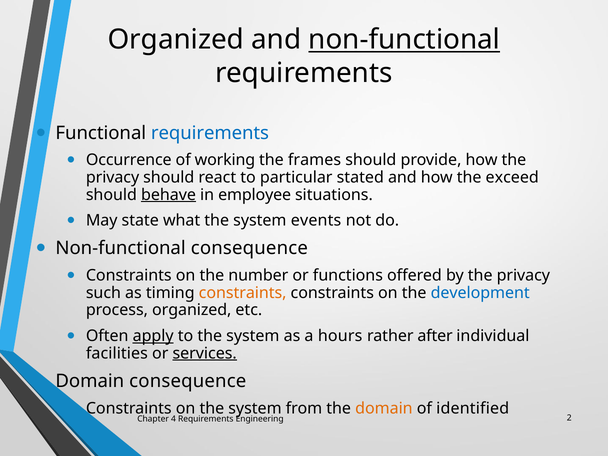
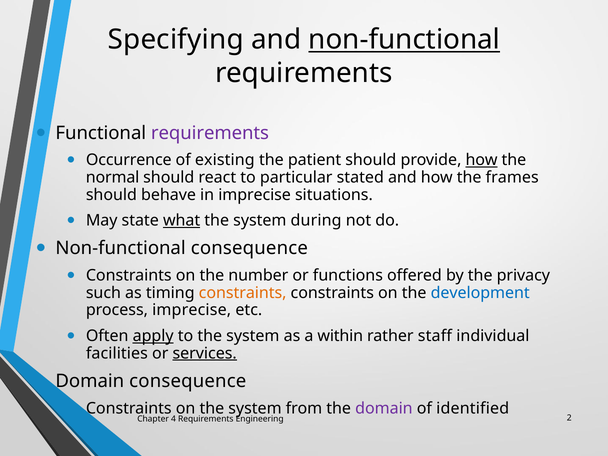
Organized: Organized -> Specifying (176, 40)
requirements colour: blue -> purple (210, 133)
working: working -> existing (225, 160)
frames: frames -> patient (315, 160)
how underline: none -> present (482, 160)
privacy: privacy -> normal (113, 177)
exceed: exceed -> frames (512, 177)
behave underline: present -> none (169, 195)
in employee: employee -> imprecise (255, 195)
what underline: none -> present (182, 221)
events: events -> during (316, 221)
process organized: organized -> imprecise (192, 310)
hours: hours -> within (340, 336)
after: after -> staff (435, 336)
domain colour: orange -> purple (384, 408)
